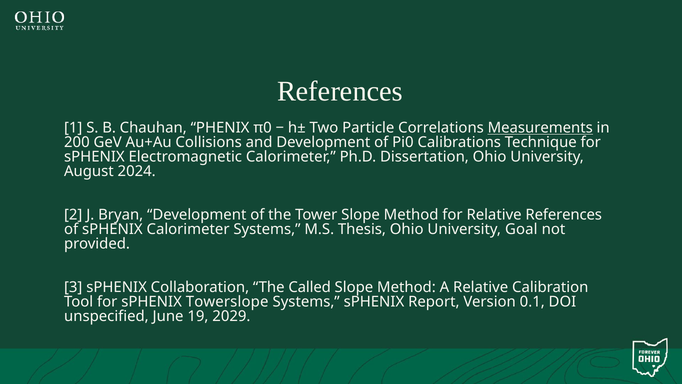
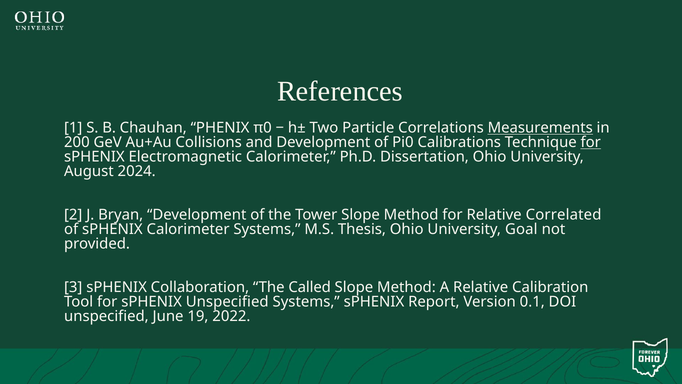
for underline: none -> present (591, 142)
Relative References: References -> Correlated (564, 215)
sPHENIX Towerslope: Towerslope -> Unspecified (227, 301)
2029: 2029 -> 2022 (231, 316)
